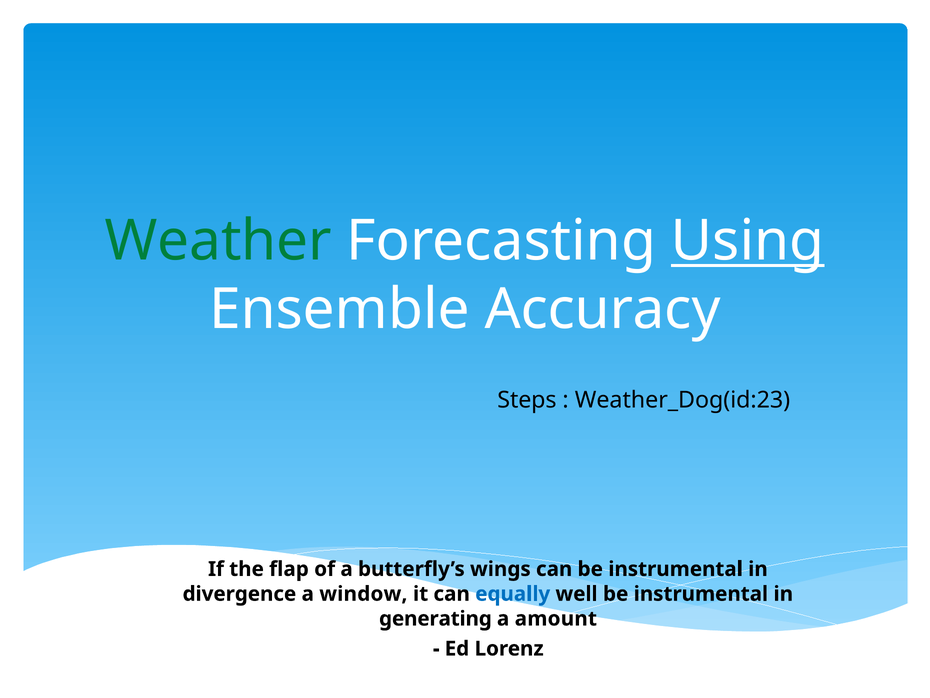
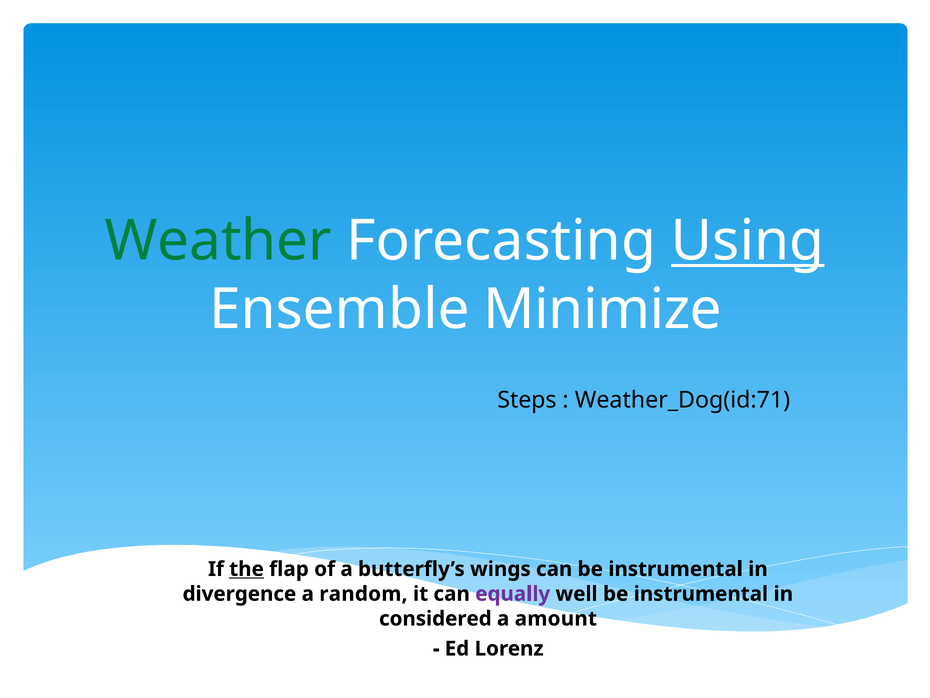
Accuracy: Accuracy -> Minimize (603, 309)
Weather_Dog(id:23: Weather_Dog(id:23 -> Weather_Dog(id:71 (683, 400)
the underline: none -> present (247, 569)
window: window -> random (363, 594)
equally colour: blue -> purple (513, 594)
generating: generating -> considered (435, 618)
